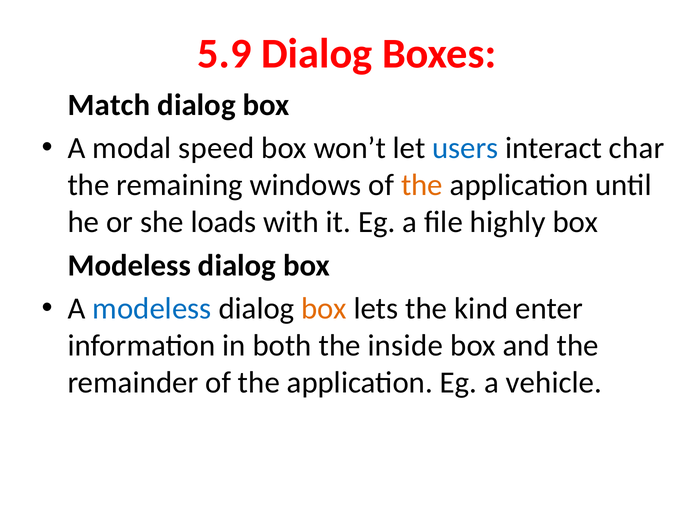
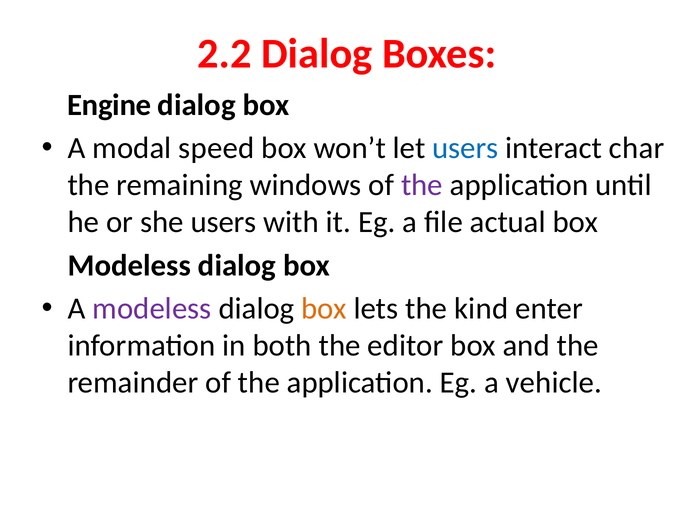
5.9: 5.9 -> 2.2 (224, 54)
Match: Match -> Engine (109, 105)
the colour: orange -> purple (422, 185)
she loads: loads -> users (224, 222)
highly: highly -> actual (508, 222)
modeless colour: blue -> purple (152, 309)
inside: inside -> editor (405, 346)
